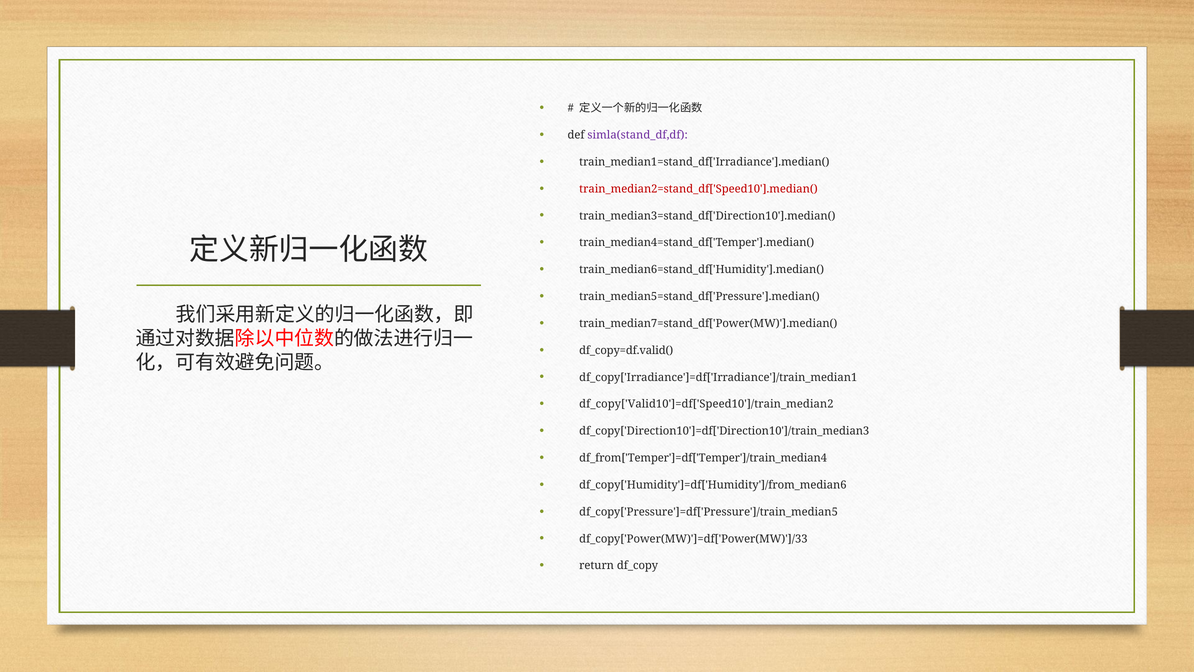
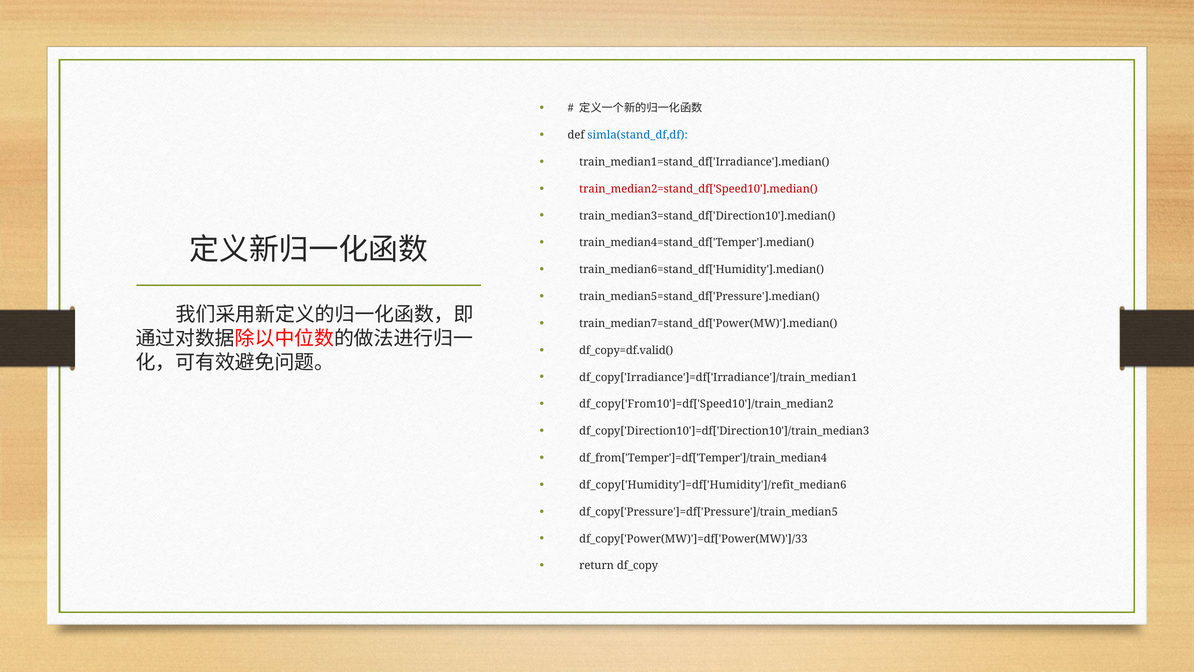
simla(stand_df,df colour: purple -> blue (638, 135)
df_copy['Valid10']=df['Speed10']/train_median2: df_copy['Valid10']=df['Speed10']/train_median2 -> df_copy['From10']=df['Speed10']/train_median2 (706, 404)
df_copy['Humidity']=df['Humidity']/from_median6: df_copy['Humidity']=df['Humidity']/from_median6 -> df_copy['Humidity']=df['Humidity']/refit_median6 (713, 485)
